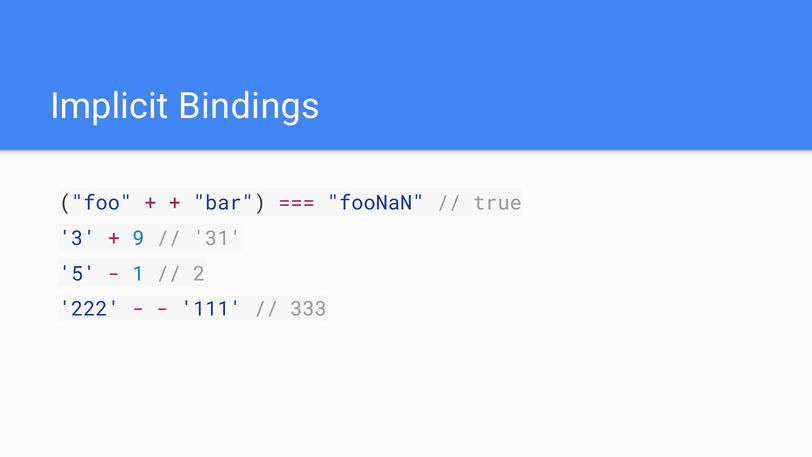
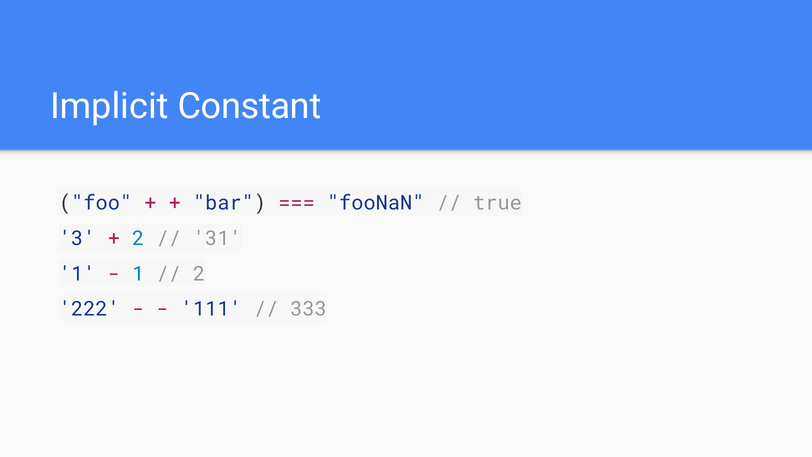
Bindings: Bindings -> Constant (250, 107)
9: 9 -> 2 (138, 238)
5: 5 -> 1 (77, 274)
